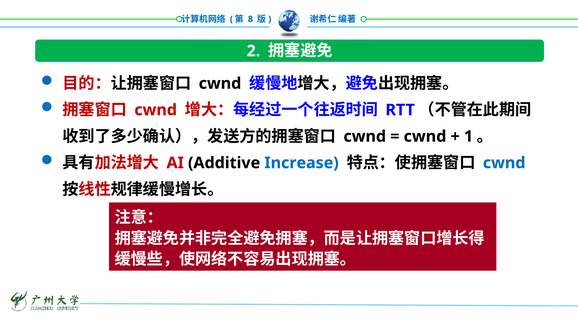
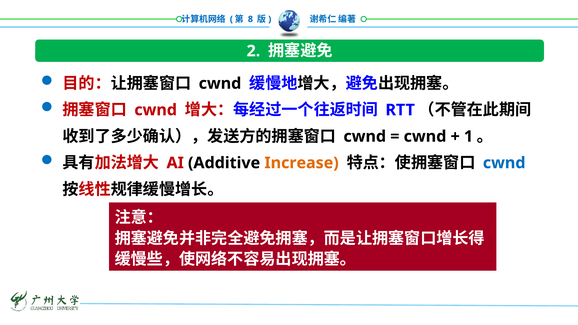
Increase colour: blue -> orange (302, 163)
